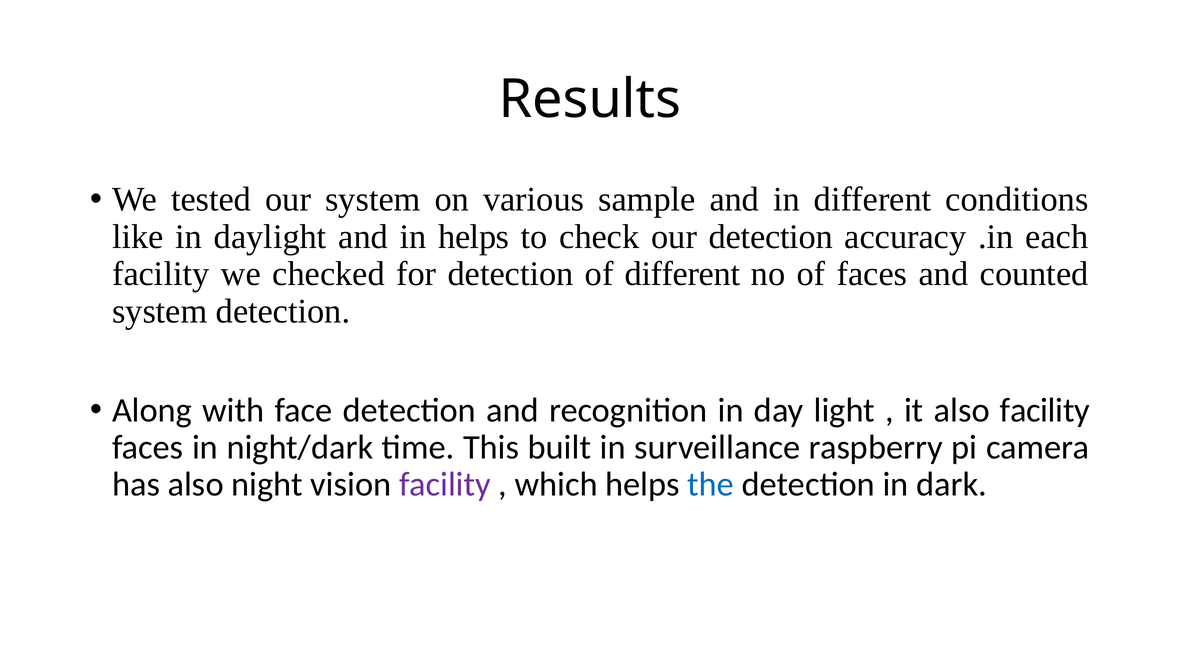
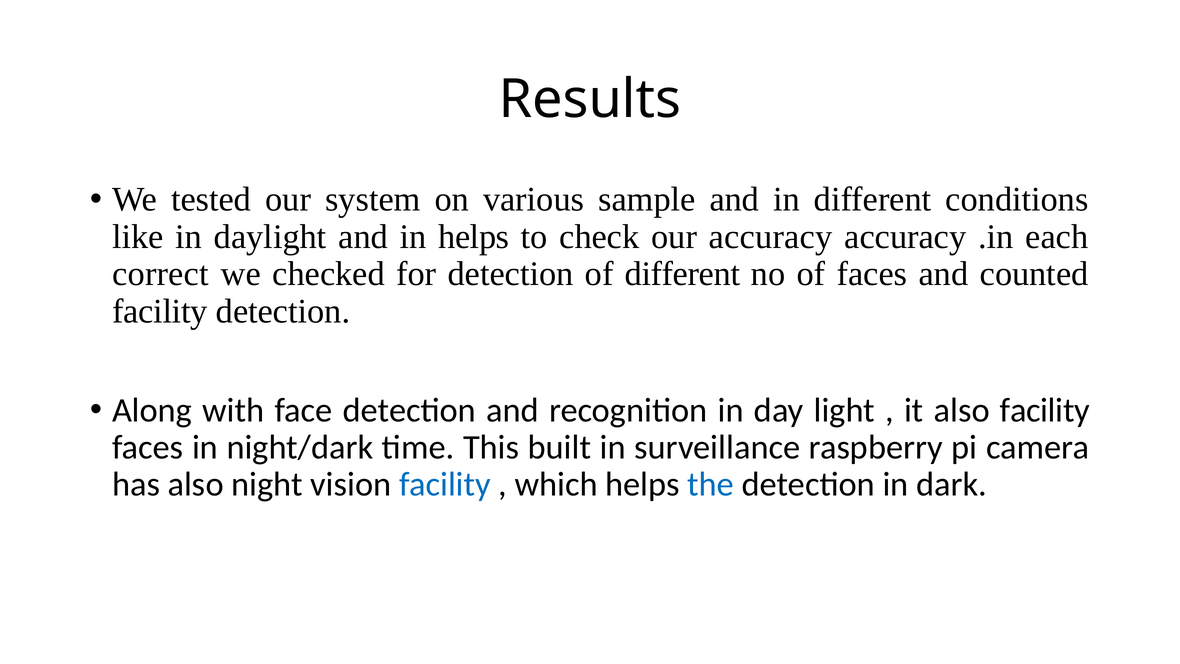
our detection: detection -> accuracy (771, 237)
facility: facility -> correct (161, 274)
system: system -> facility (160, 311)
facility colour: purple -> blue (445, 484)
